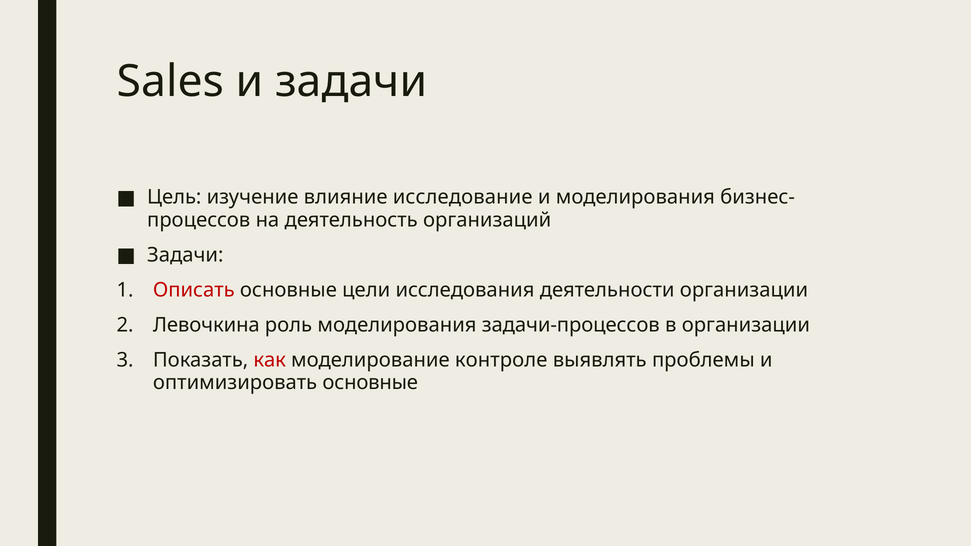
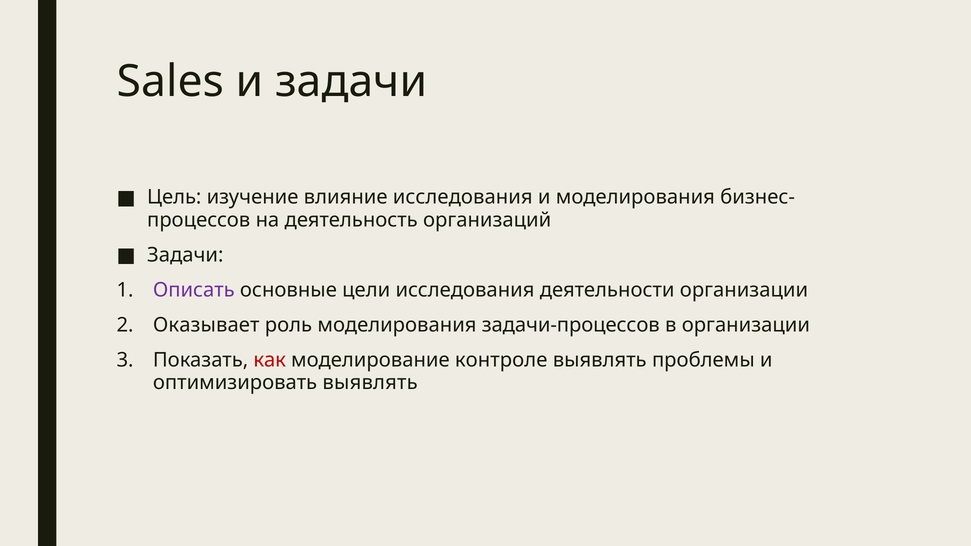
влияние исследование: исследование -> исследования (463, 197)
Описать colour: red -> purple (194, 290)
Левочкина: Левочкина -> Оказывает (206, 325)
оптимизировать основные: основные -> выявлять (370, 383)
